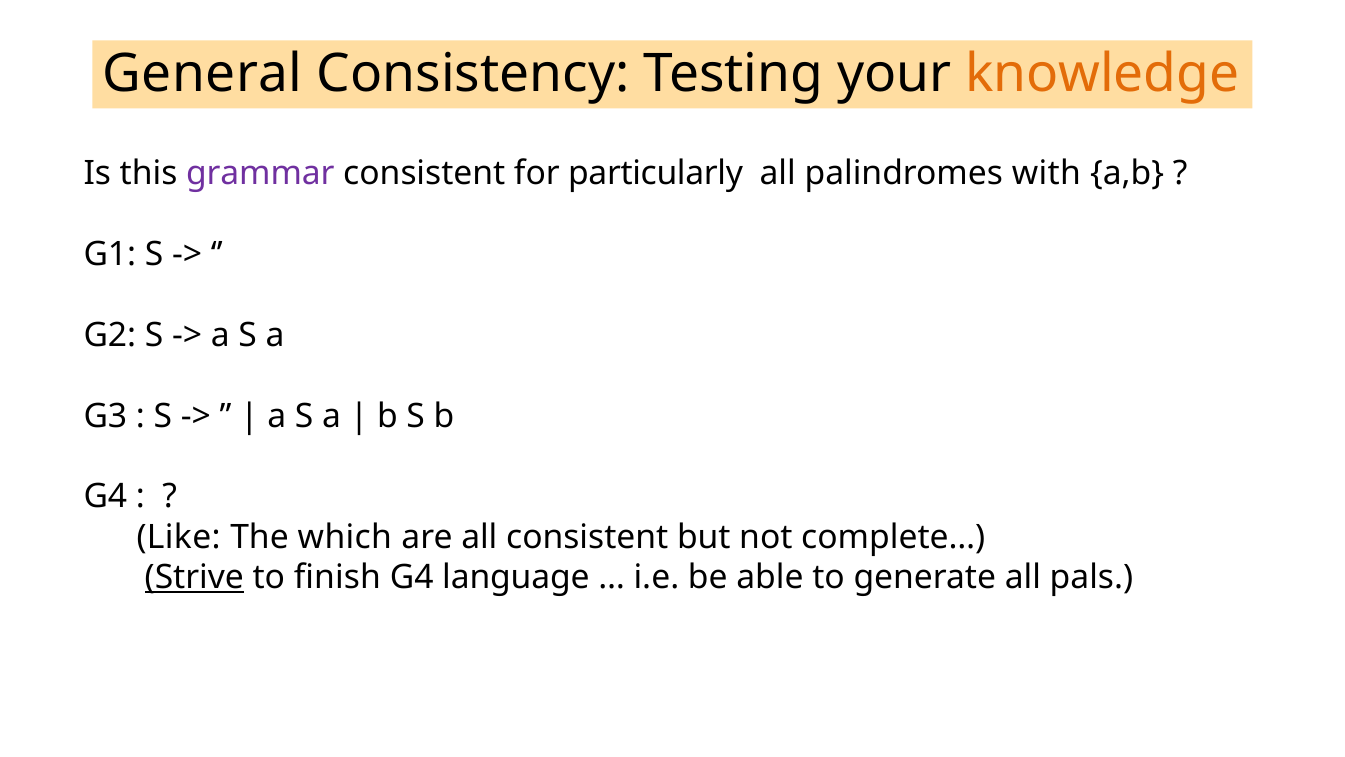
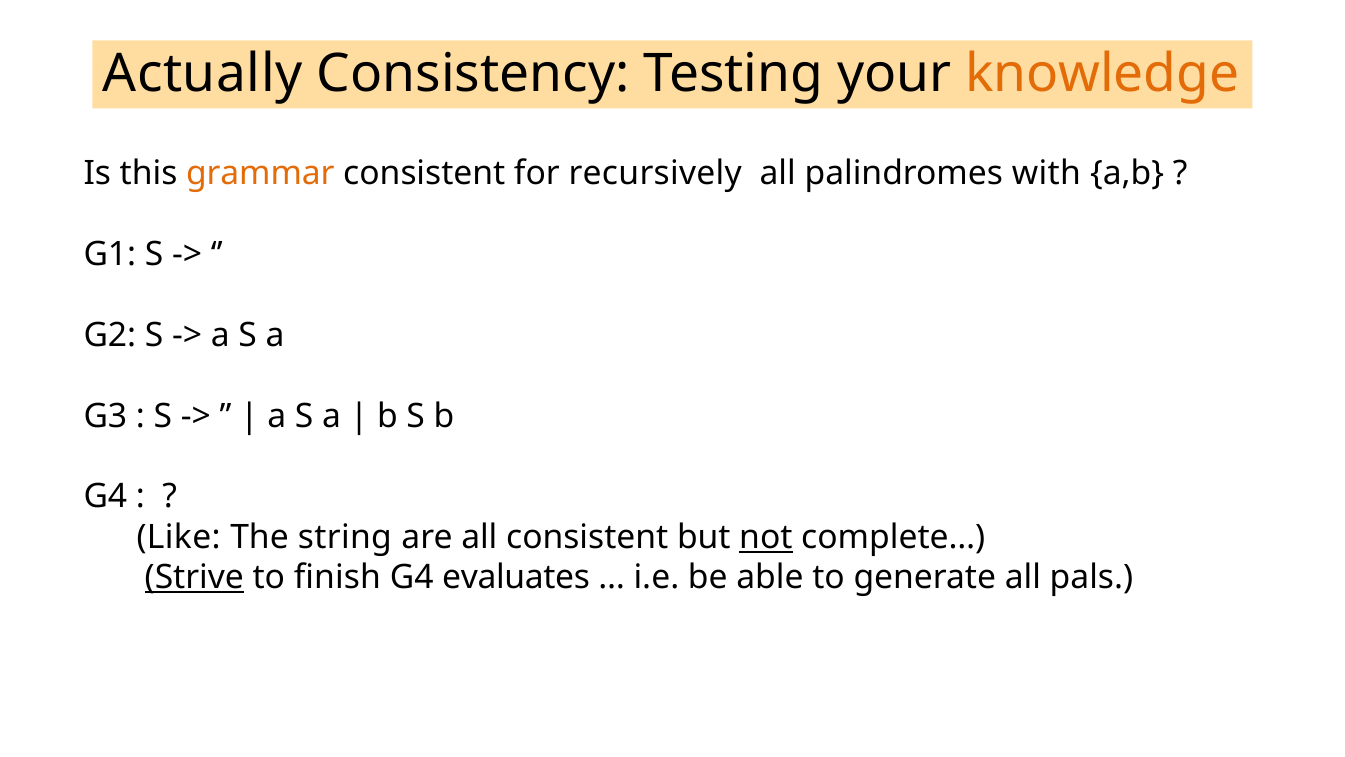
General: General -> Actually (203, 74)
grammar colour: purple -> orange (260, 174)
particularly: particularly -> recursively (655, 174)
which: which -> string (345, 537)
not underline: none -> present (766, 537)
language: language -> evaluates (516, 577)
